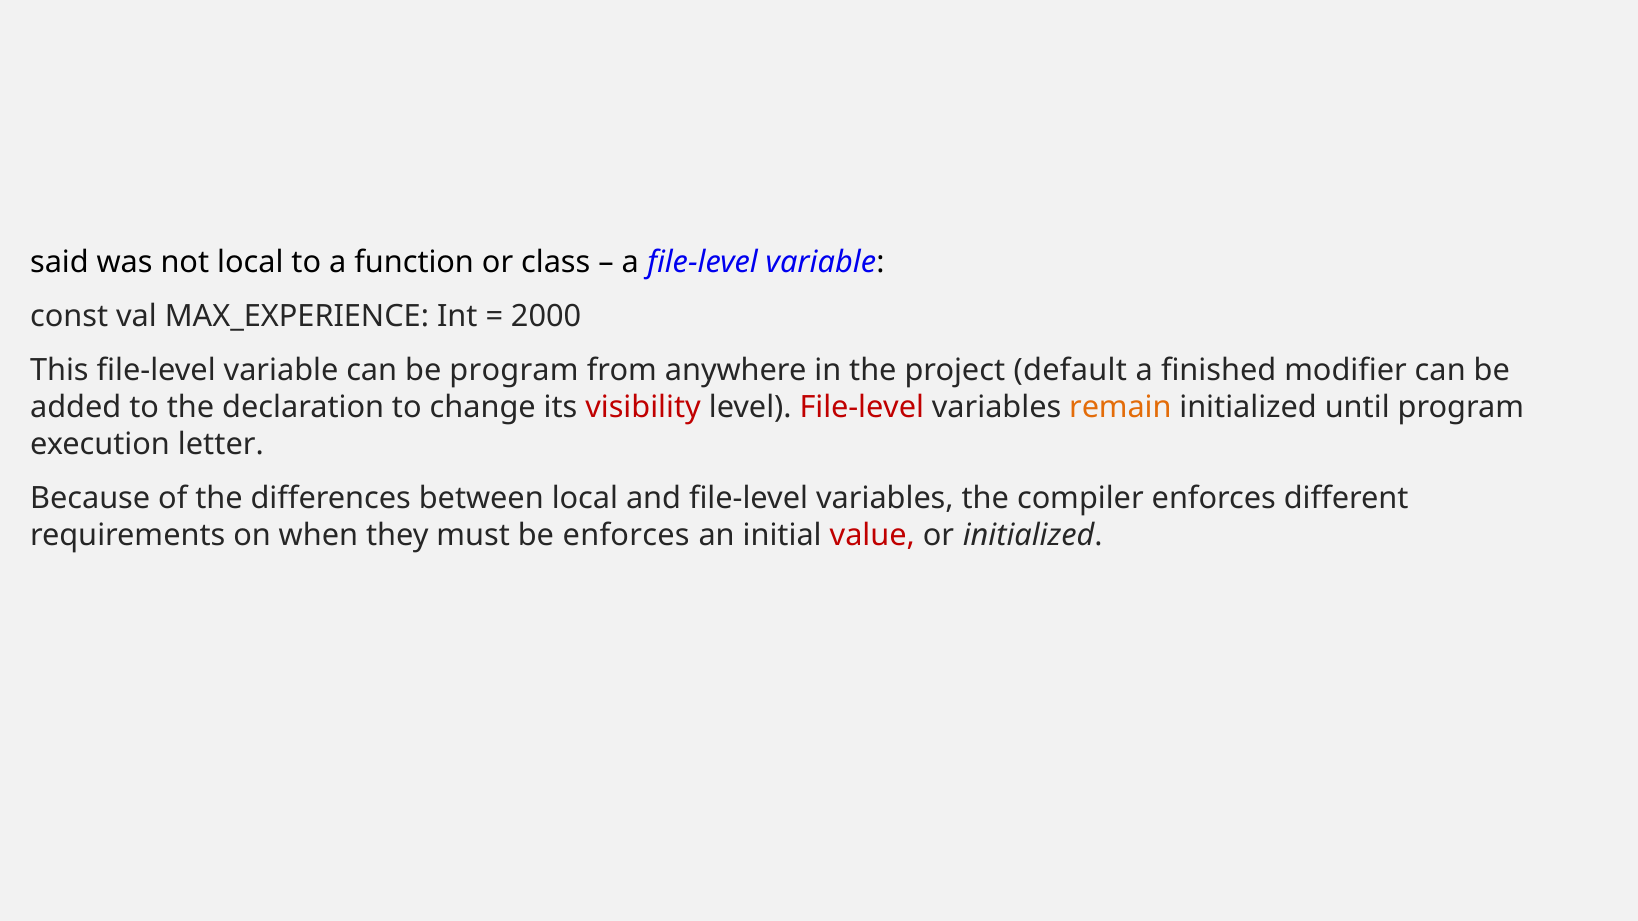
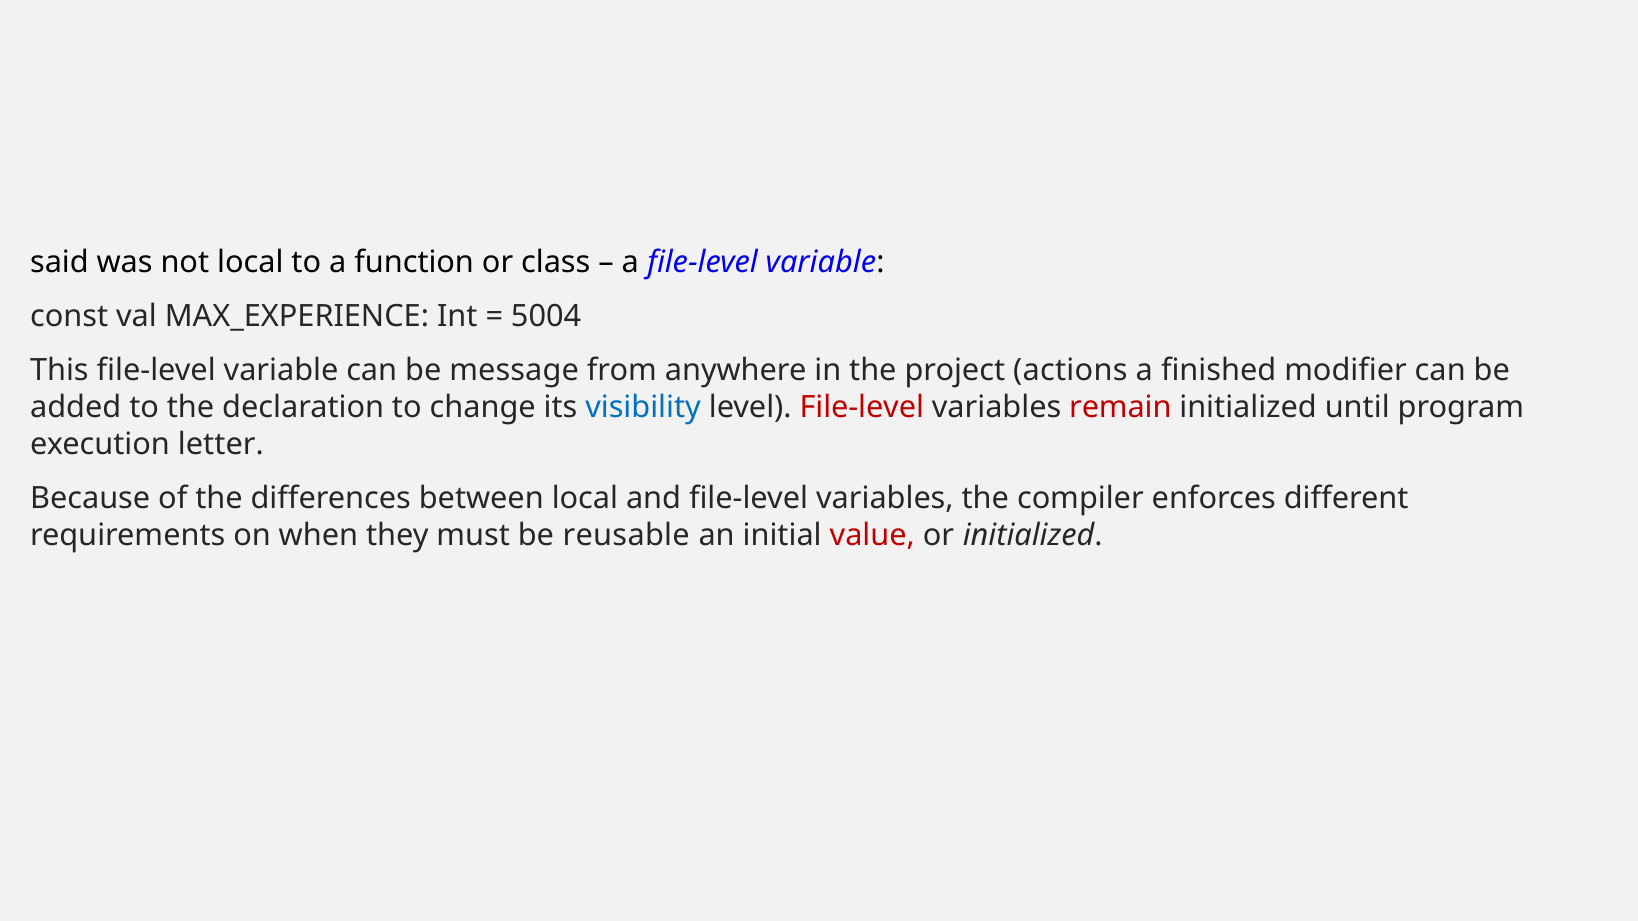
2000: 2000 -> 5004 (546, 317)
be program: program -> message (514, 371)
default: default -> actions (1070, 371)
visibility colour: red -> blue (643, 408)
remain colour: orange -> red (1120, 408)
be enforces: enforces -> reusable (626, 535)
